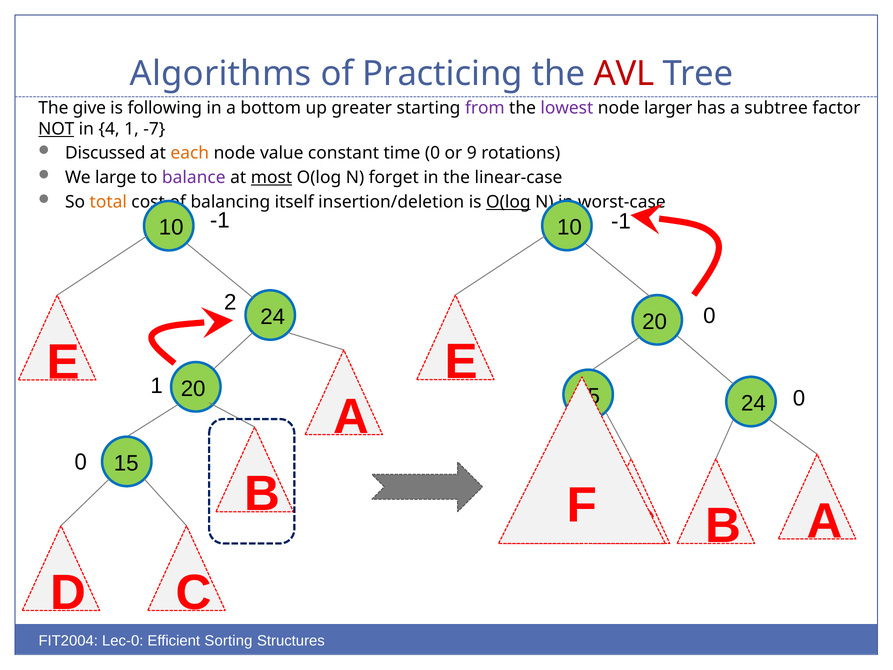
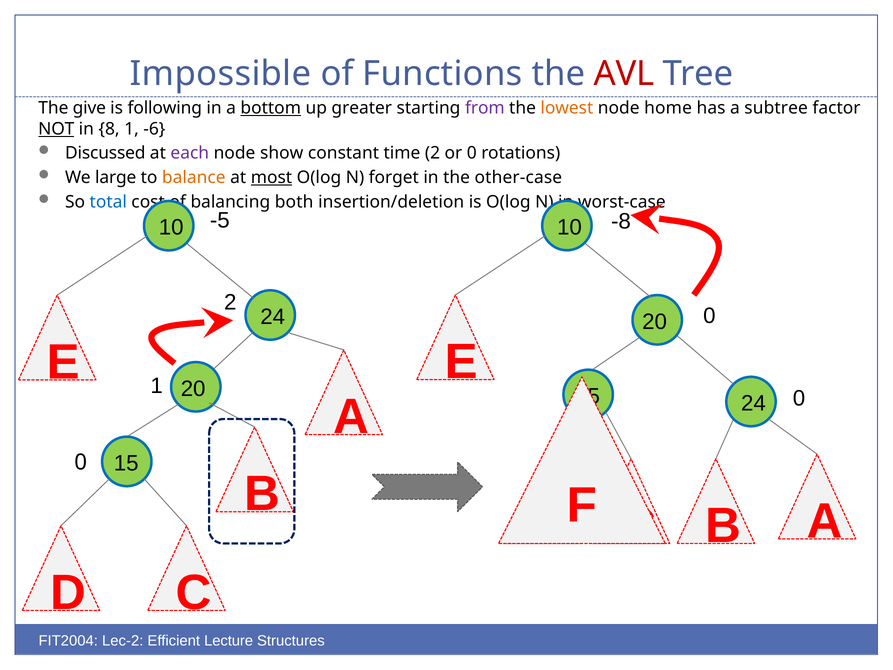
Algorithms: Algorithms -> Impossible (221, 74)
Practicing: Practicing -> Functions (442, 74)
bottom underline: none -> present (271, 108)
lowest colour: purple -> orange (567, 108)
larger: larger -> home (668, 108)
4: 4 -> 8 (109, 129)
-7: -7 -> -6 (154, 129)
each colour: orange -> purple (190, 153)
value: value -> show (282, 153)
time 0: 0 -> 2 (433, 153)
or 9: 9 -> 0 (472, 153)
balance colour: purple -> orange (194, 178)
linear-case: linear-case -> other-case (518, 178)
total colour: orange -> blue (108, 202)
itself: itself -> both (294, 202)
O(log underline: present -> none (508, 202)
-1: -1 -> -5 (220, 220)
-1: -1 -> -8 (621, 221)
Lec-0: Lec-0 -> Lec-2 (123, 640)
Sorting: Sorting -> Lecture (229, 640)
